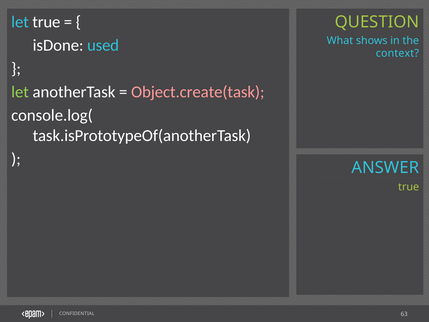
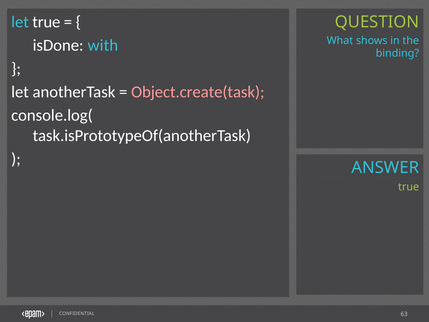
used: used -> with (103, 45)
context: context -> binding (397, 53)
let colour: light green -> white (20, 92)
